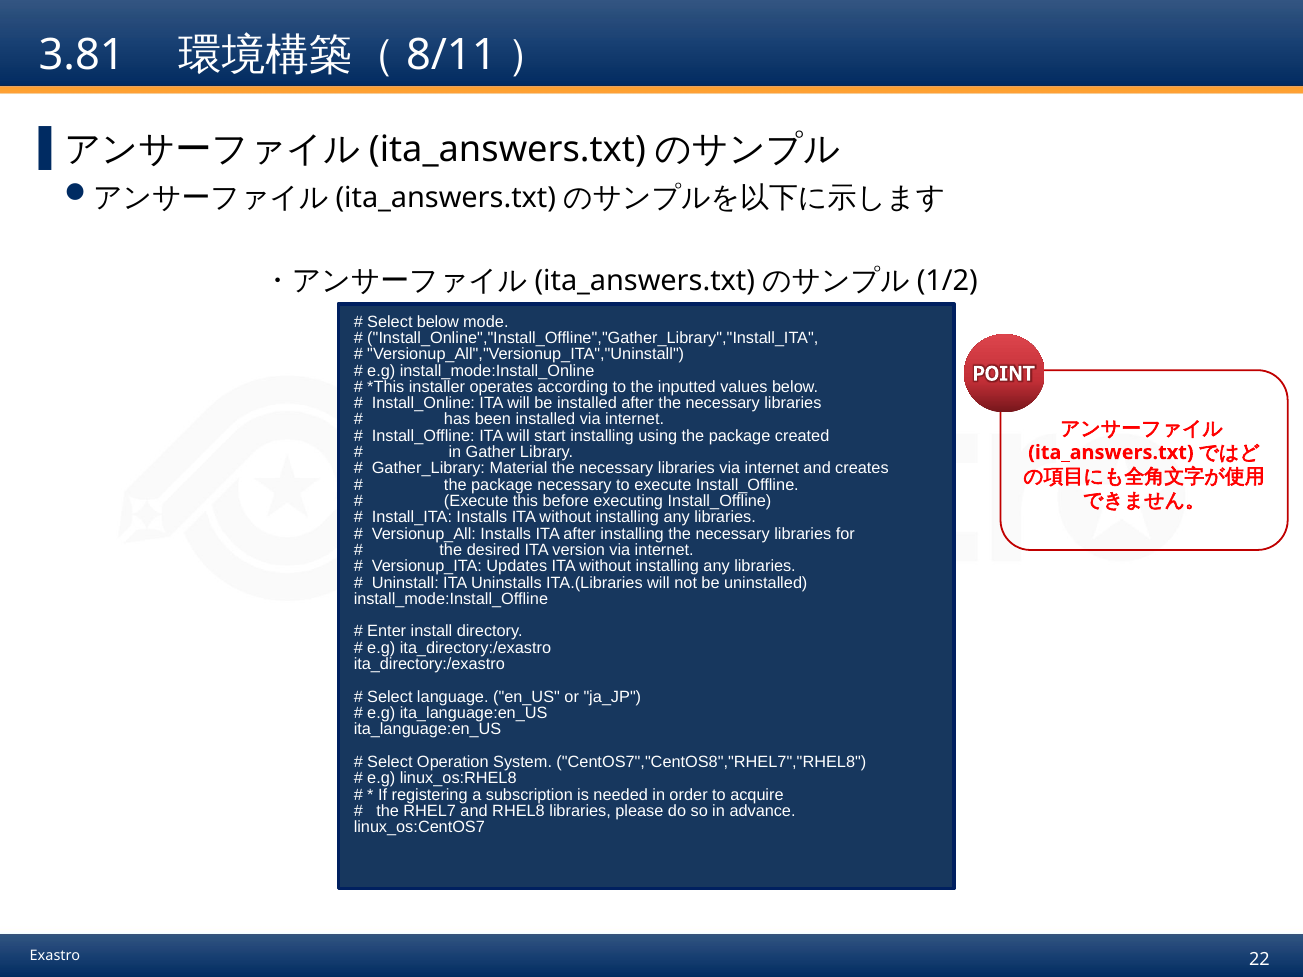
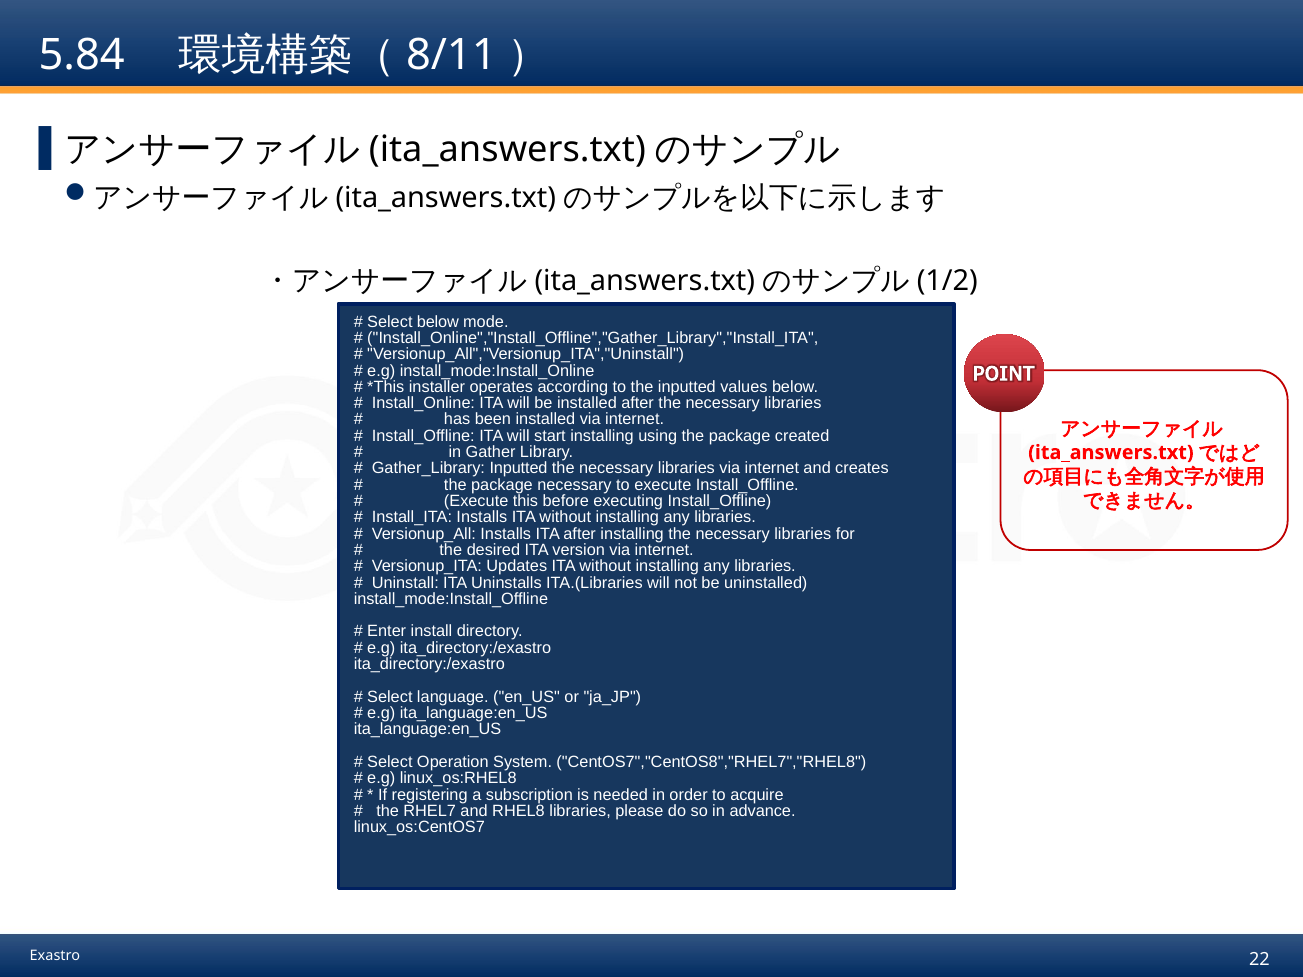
3.81: 3.81 -> 5.84 (82, 55)
Gather_Library Material: Material -> Inputted (519, 469)
